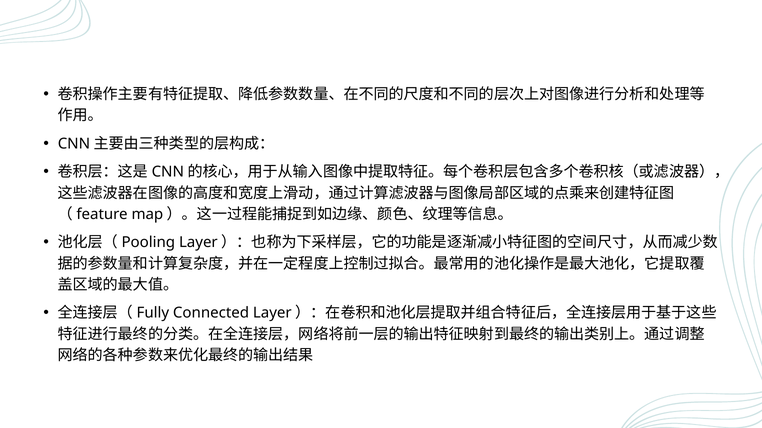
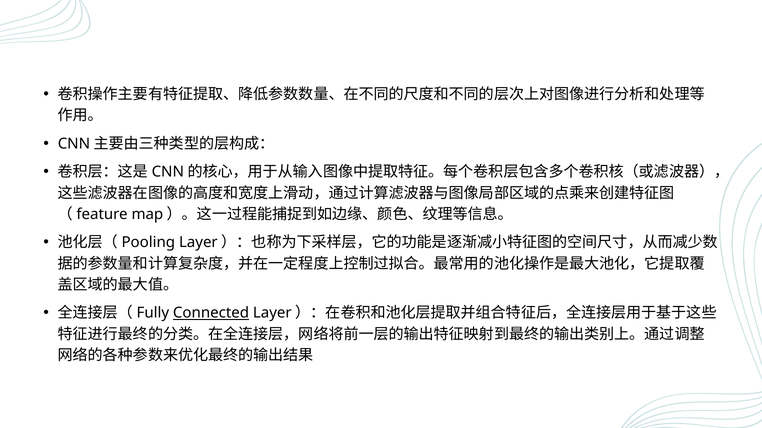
Connected underline: none -> present (211, 313)
